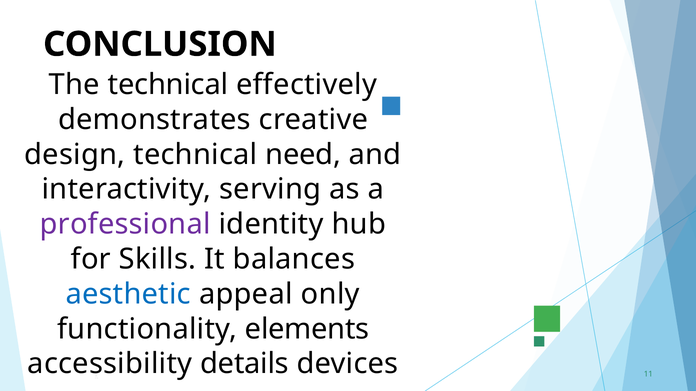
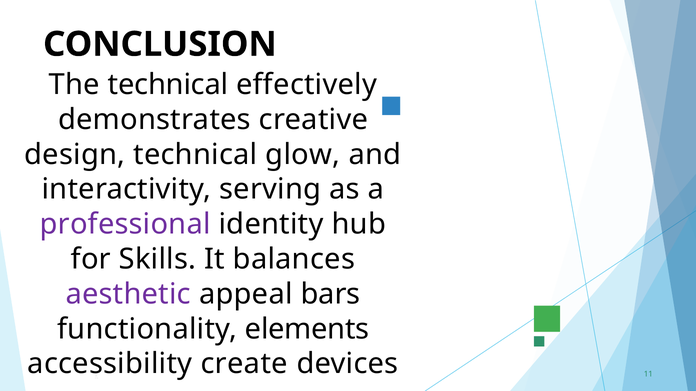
need: need -> glow (303, 155)
aesthetic colour: blue -> purple (128, 294)
only: only -> bars (331, 294)
details: details -> create (244, 364)
